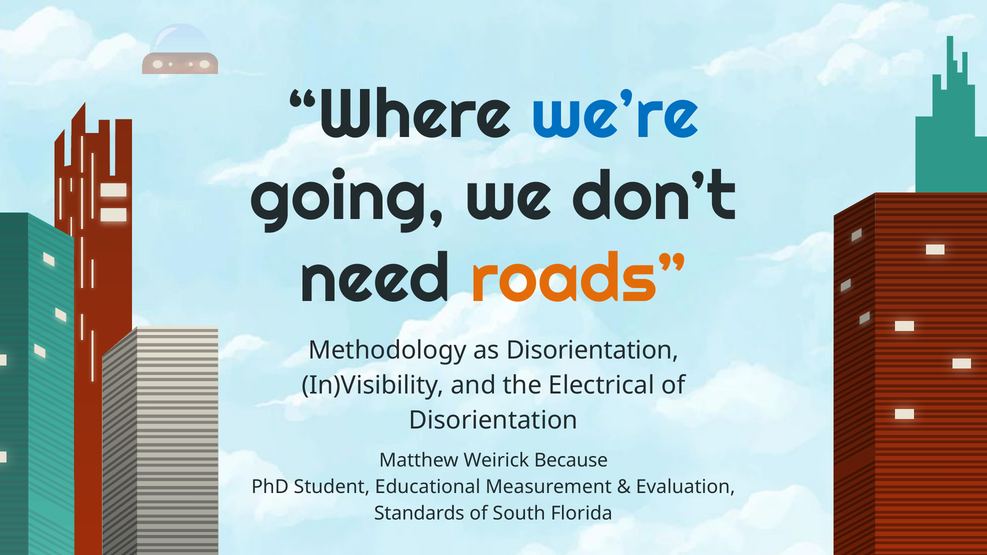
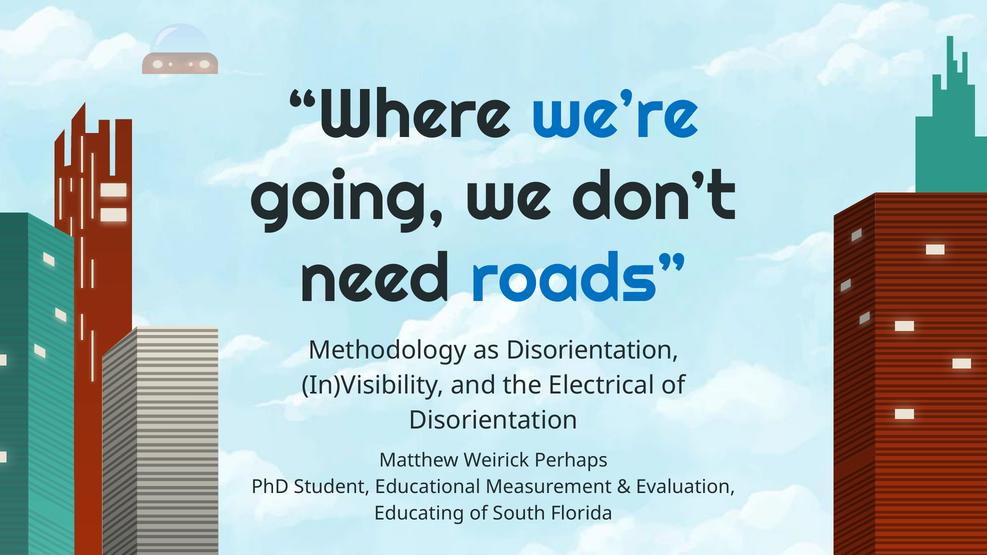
roads colour: orange -> blue (579, 279)
Because: Because -> Perhaps (571, 461)
Standards: Standards -> Educating (419, 513)
